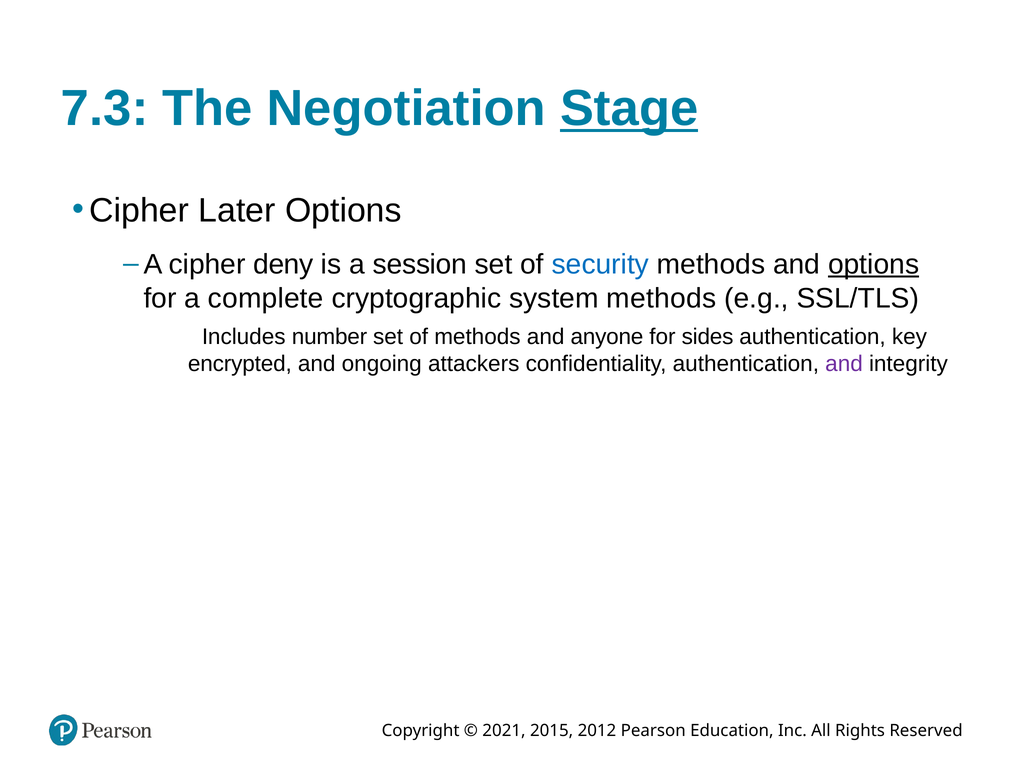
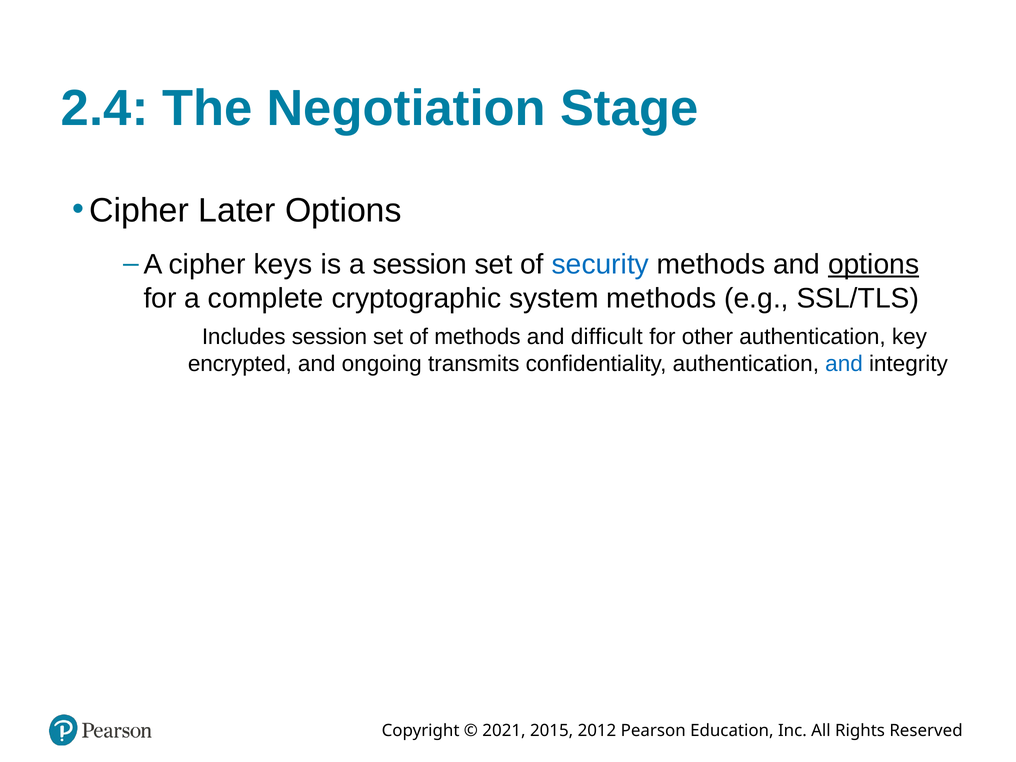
7.3: 7.3 -> 2.4 (105, 109)
Stage underline: present -> none (629, 109)
deny: deny -> keys (283, 264)
number: number -> session (329, 337)
anyone: anyone -> difficult (607, 337)
sides: sides -> other (707, 337)
attackers: attackers -> transmits (474, 364)
and colour: purple -> blue (844, 364)
